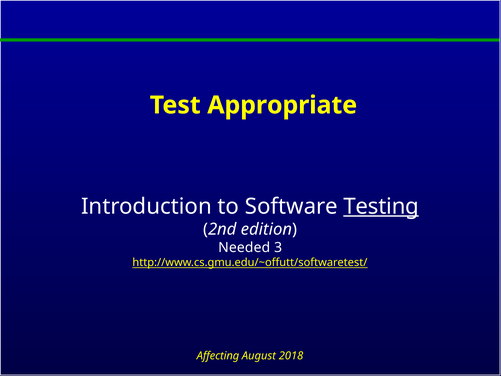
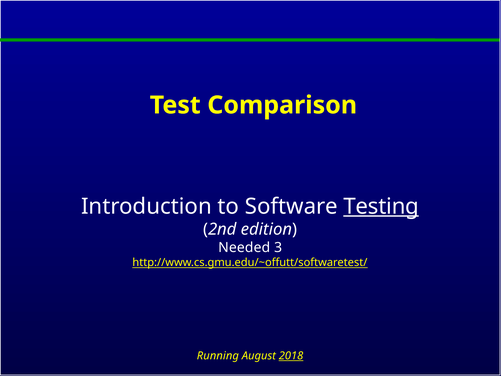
Appropriate: Appropriate -> Comparison (282, 105)
Affecting: Affecting -> Running (218, 356)
2018 underline: none -> present (291, 356)
